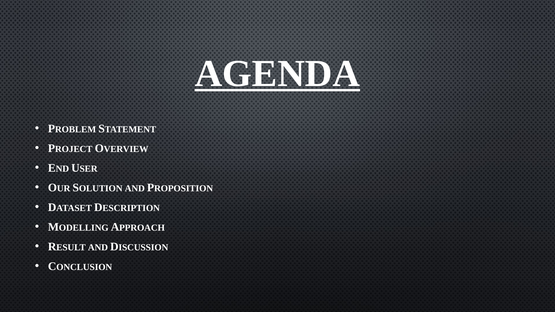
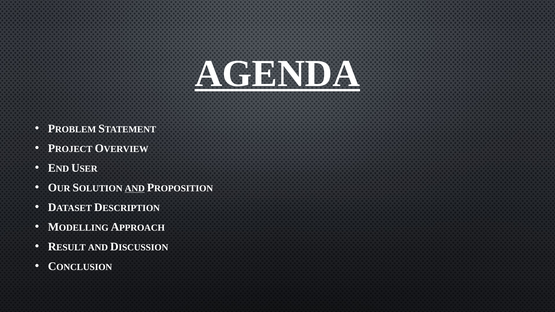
AND underline: none -> present (135, 189)
